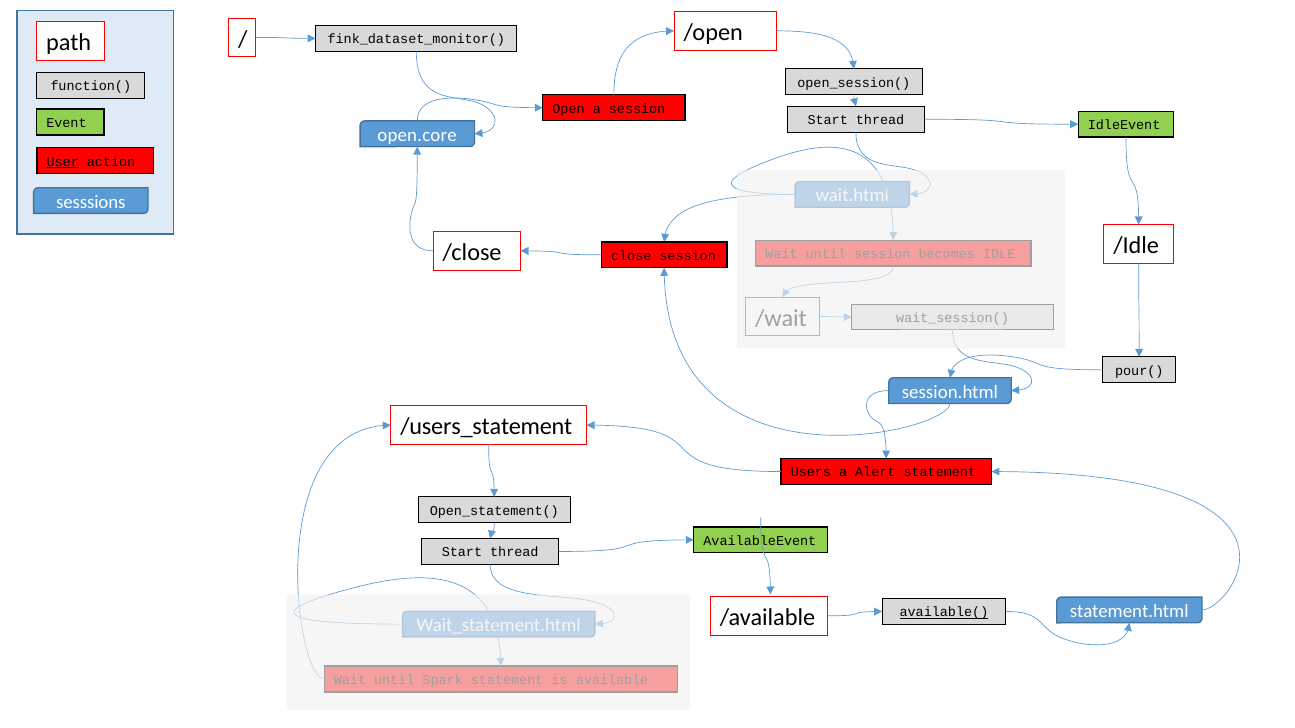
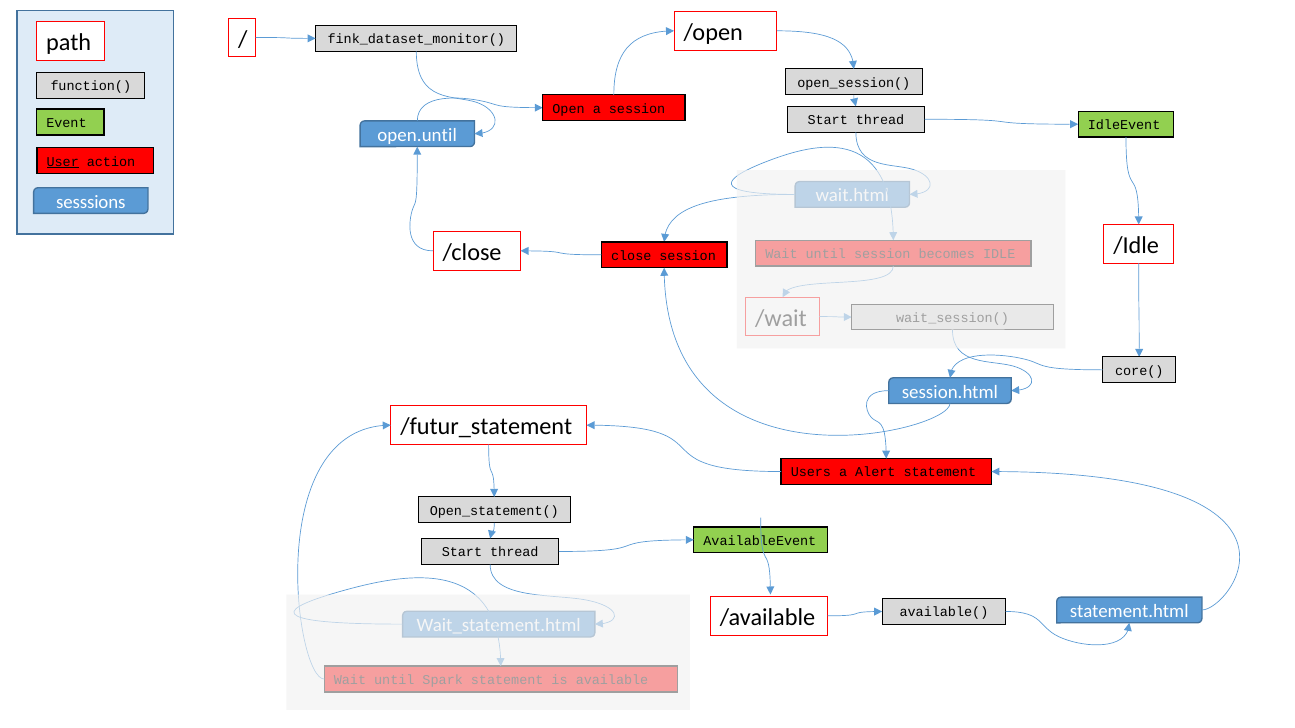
open.core: open.core -> open.until (417, 135)
pour(: pour( -> core( (1139, 371)
/users_statement: /users_statement -> /futur_statement (486, 427)
available( underline: present -> none (944, 613)
